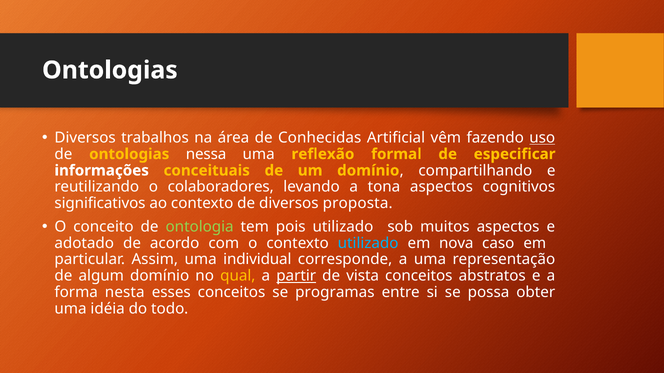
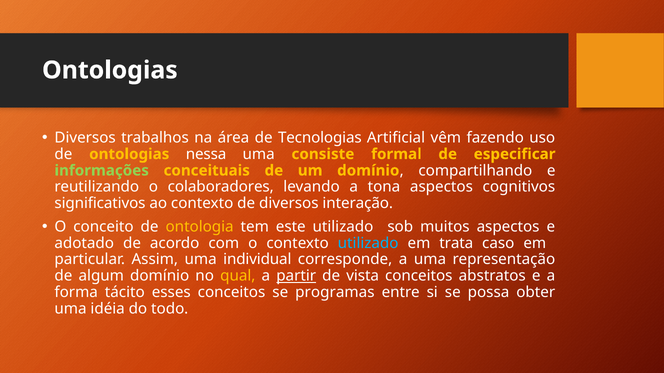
Conhecidas: Conhecidas -> Tecnologias (320, 138)
uso underline: present -> none (542, 138)
reflexão: reflexão -> consiste (323, 154)
informações colour: white -> light green (102, 171)
proposta: proposta -> interação (358, 204)
ontologia colour: light green -> yellow (200, 227)
pois: pois -> este (291, 227)
nova: nova -> trata (456, 243)
nesta: nesta -> tácito (125, 293)
